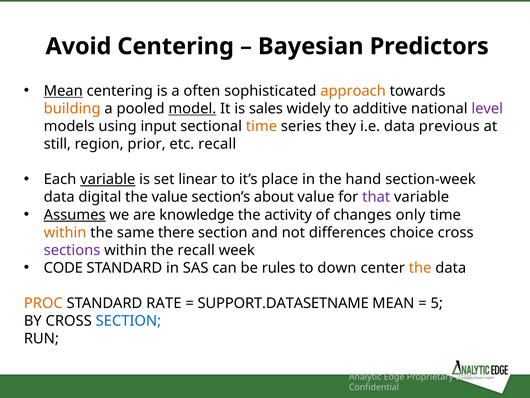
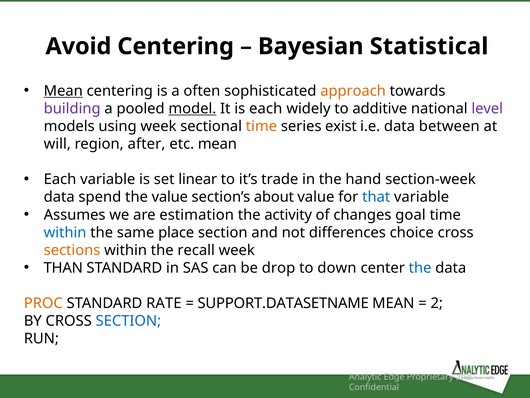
Predictors: Predictors -> Statistical (429, 46)
building colour: orange -> purple (72, 109)
is sales: sales -> each (266, 109)
using input: input -> week (159, 126)
they: they -> exist (341, 126)
previous: previous -> between (449, 126)
still: still -> will (57, 144)
prior: prior -> after (147, 144)
etc recall: recall -> mean (217, 144)
variable underline: present -> none (108, 179)
place: place -> trade (280, 179)
digital: digital -> spend (100, 197)
that colour: purple -> blue (376, 197)
Assumes underline: present -> none (75, 215)
knowledge: knowledge -> estimation (197, 215)
only: only -> goal (411, 215)
within colour: orange -> blue (65, 232)
there: there -> place (176, 232)
sections colour: purple -> orange (72, 250)
CODE: CODE -> THAN (63, 268)
rules: rules -> drop (279, 268)
the colour: orange -> blue (420, 268)
5: 5 -> 2 (437, 303)
